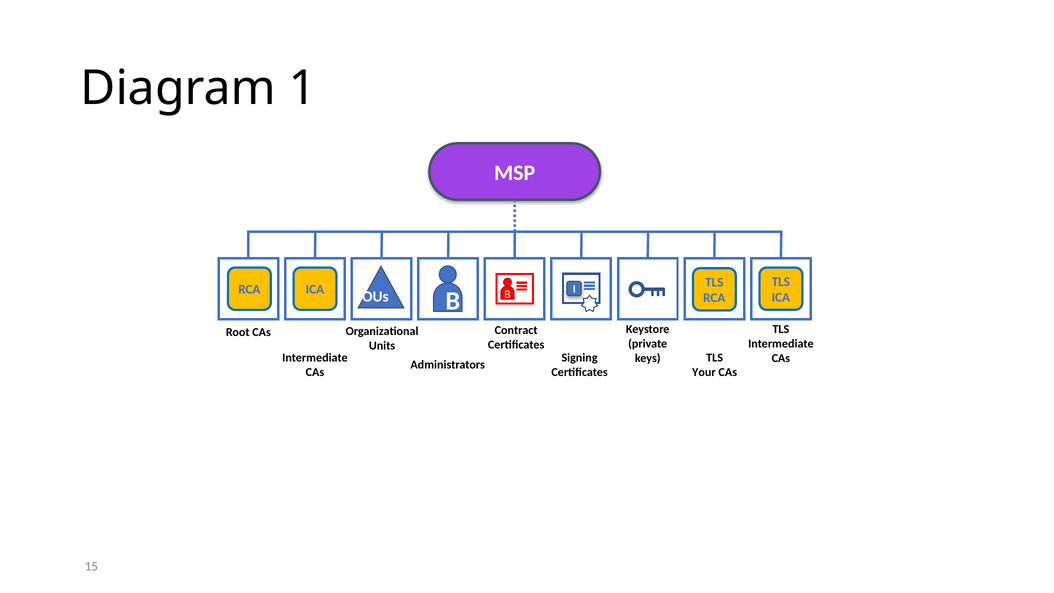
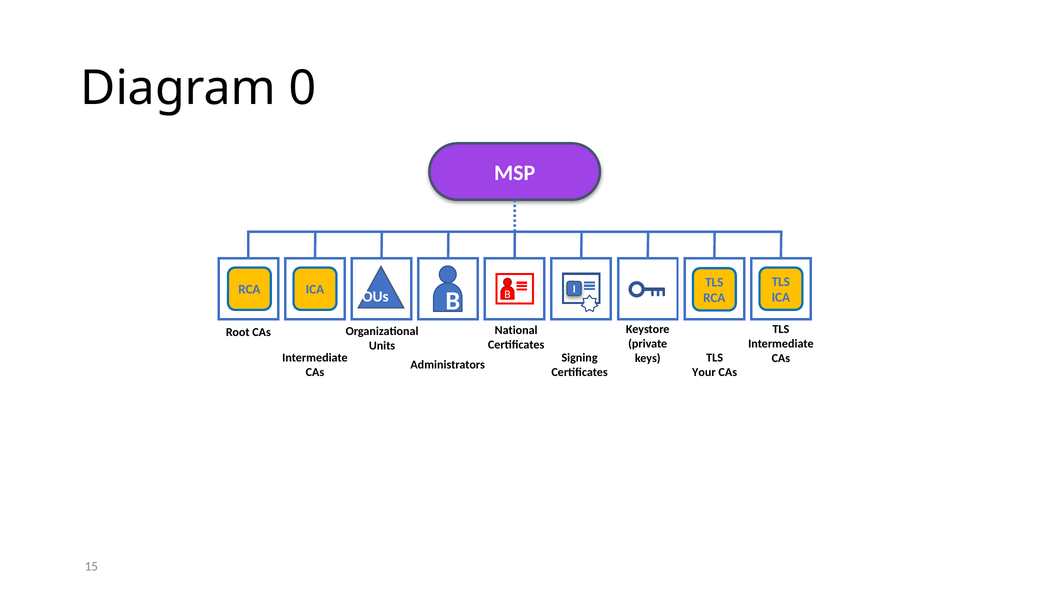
1: 1 -> 0 (302, 89)
Contract: Contract -> National (516, 330)
